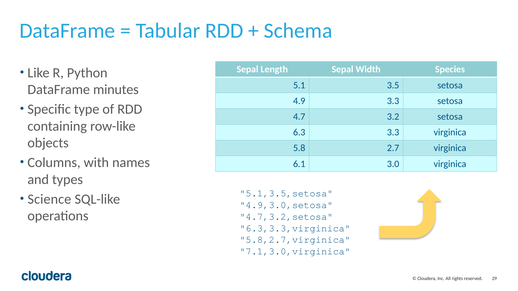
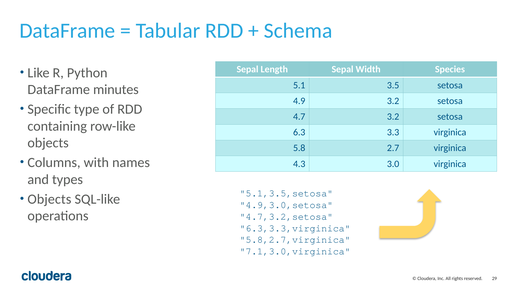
4.9 3.3: 3.3 -> 3.2 (393, 101)
6.1: 6.1 -> 4.3 (299, 164)
Science: Science -> Objects (49, 199)
